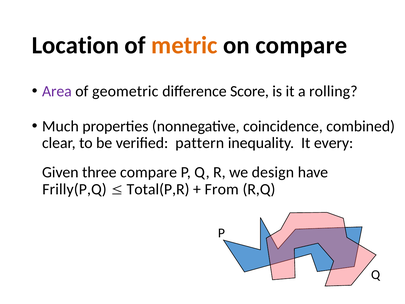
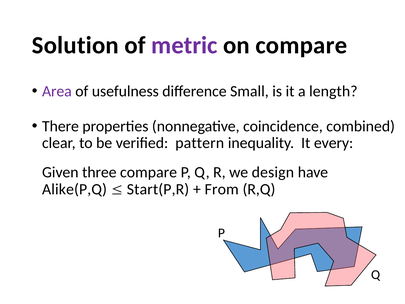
Location: Location -> Solution (75, 45)
metric colour: orange -> purple (184, 45)
geometric: geometric -> usefulness (125, 91)
Score: Score -> Small (249, 91)
rolling: rolling -> length (333, 91)
Much: Much -> There (60, 126)
Frilly(P,Q: Frilly(P,Q -> Alike(P,Q (74, 189)
Total(P,R: Total(P,R -> Start(P,R (158, 189)
